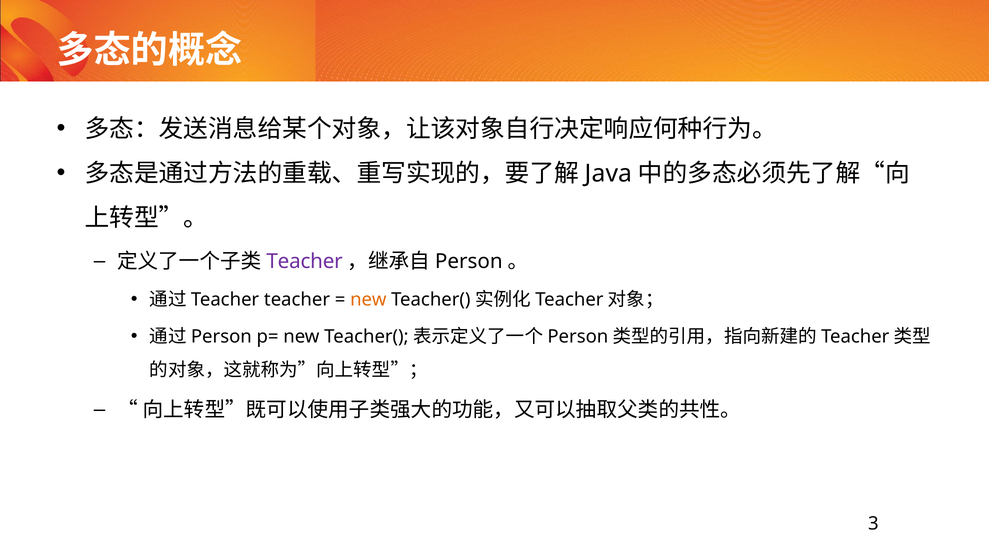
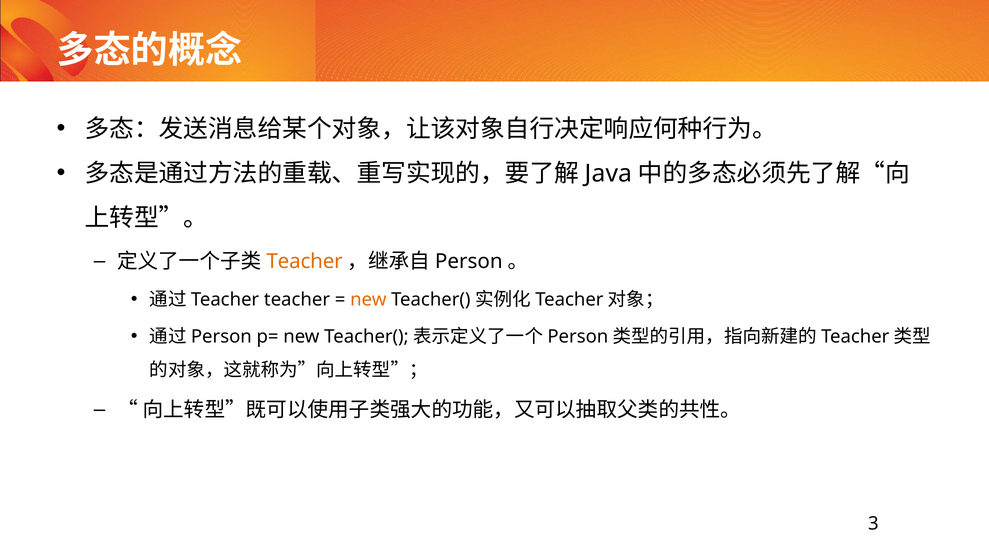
Teacher colour: purple -> orange (305, 262)
